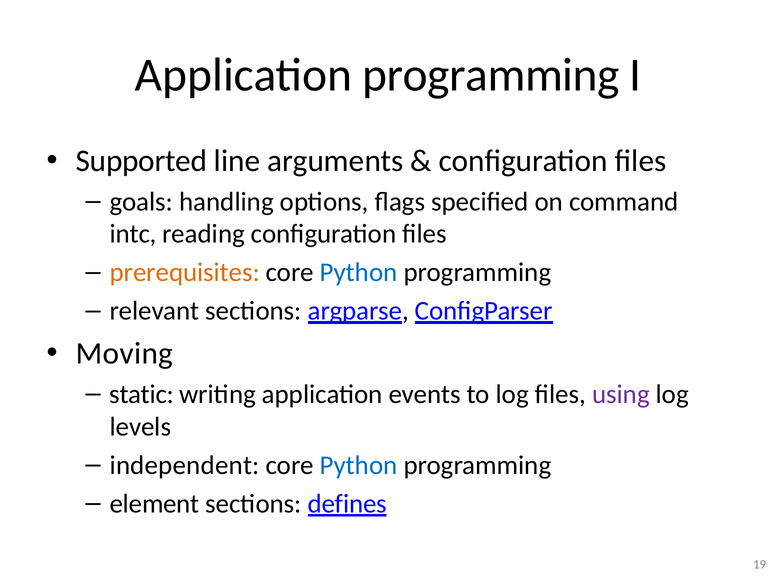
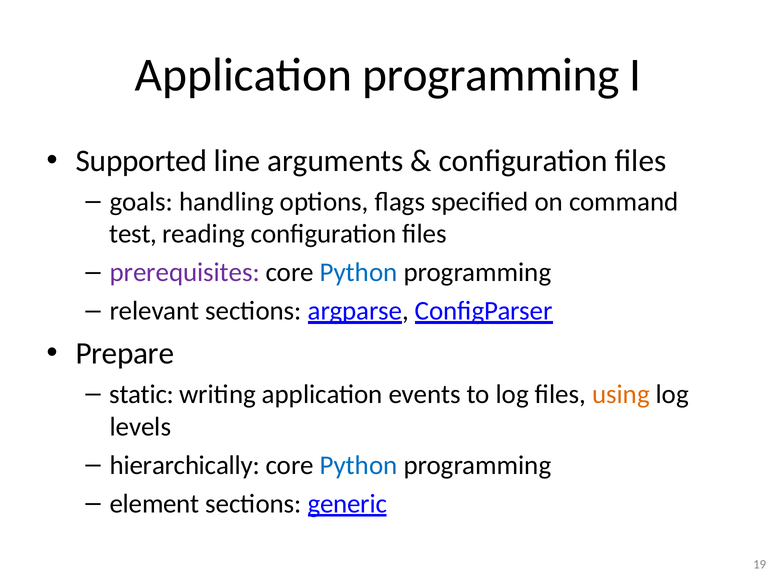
intc: intc -> test (133, 234)
prerequisites colour: orange -> purple (185, 272)
Moving: Moving -> Prepare (125, 353)
using colour: purple -> orange (621, 394)
independent: independent -> hierarchically (185, 465)
defines: defines -> generic (347, 503)
